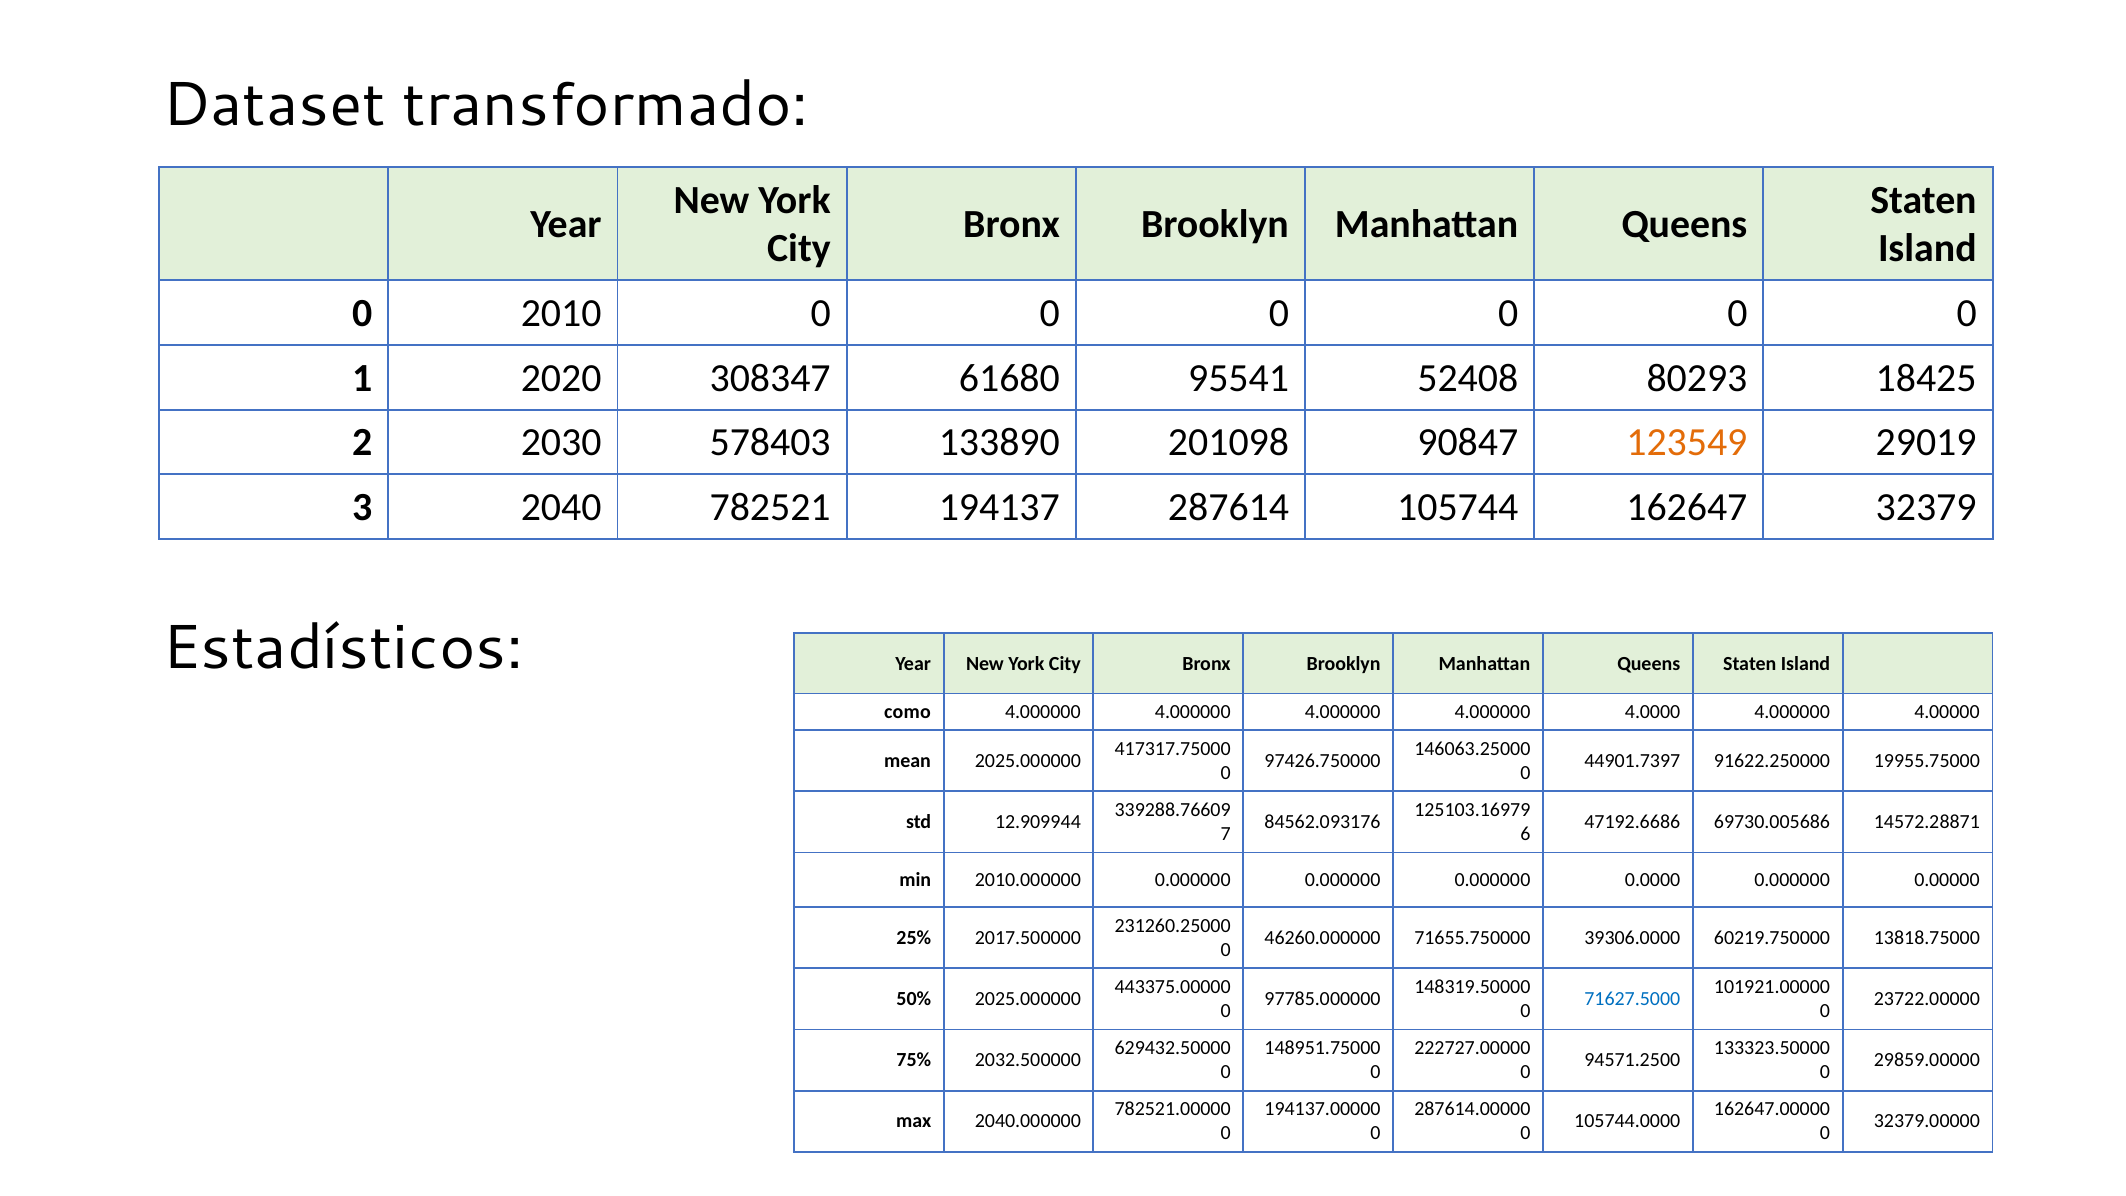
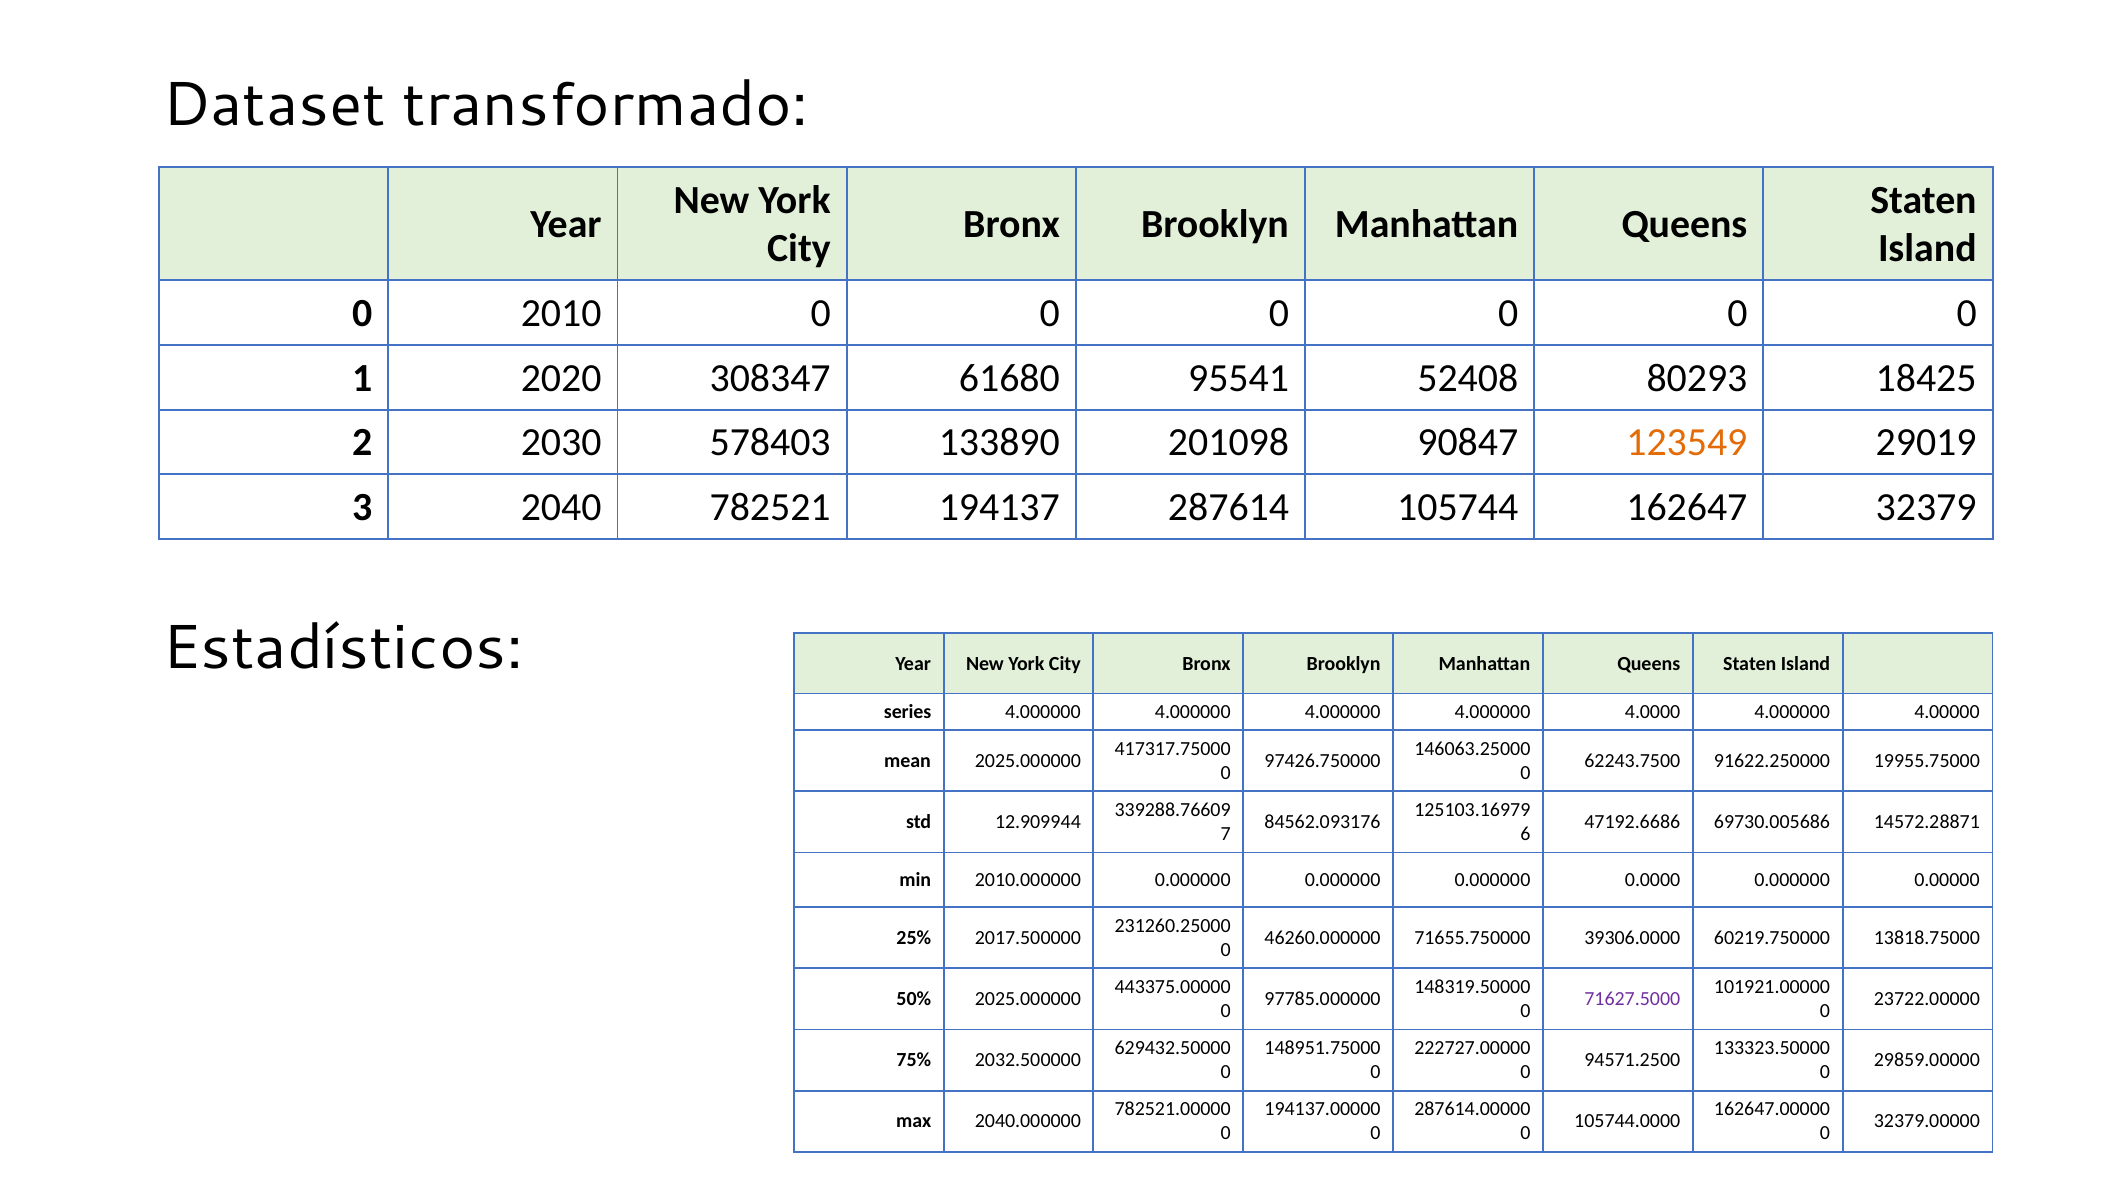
como: como -> series (908, 712)
44901.7397: 44901.7397 -> 62243.7500 (1632, 761)
71627.5000 colour: blue -> purple (1632, 999)
